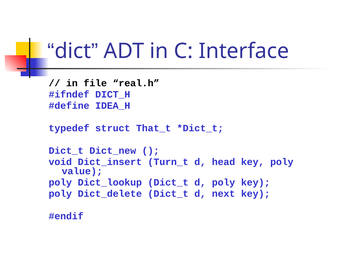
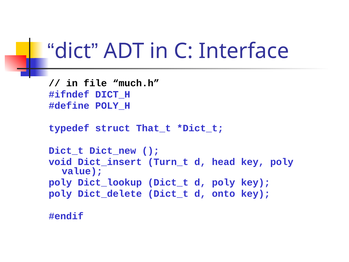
real.h: real.h -> much.h (136, 83)
IDEA_H: IDEA_H -> POLY_H (113, 106)
next: next -> onto (224, 194)
